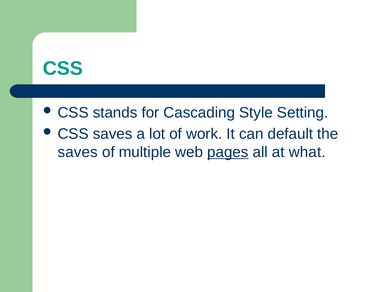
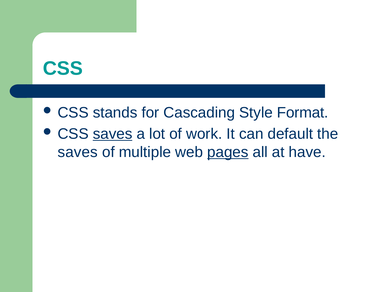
Setting: Setting -> Format (303, 113)
saves underline: none -> present (113, 134)
what: what -> have (307, 152)
